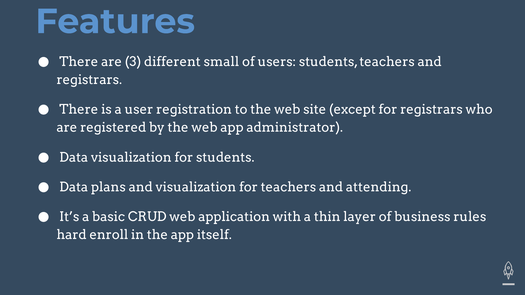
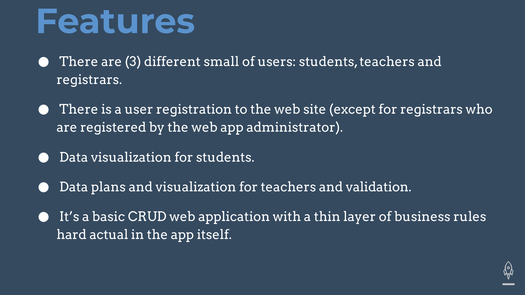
attending: attending -> validation (379, 187)
enroll: enroll -> actual (109, 235)
